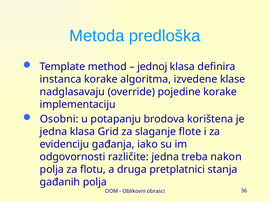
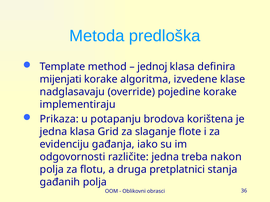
instanca: instanca -> mijenjati (61, 79)
implementaciju: implementaciju -> implementiraju (78, 105)
Osobni: Osobni -> Prikaza (59, 119)
